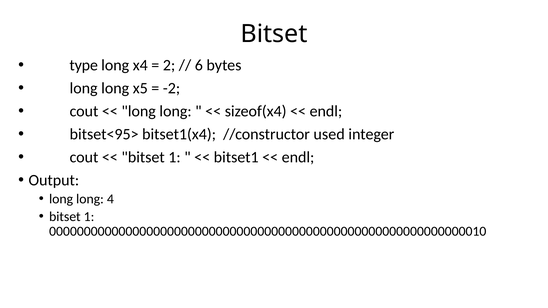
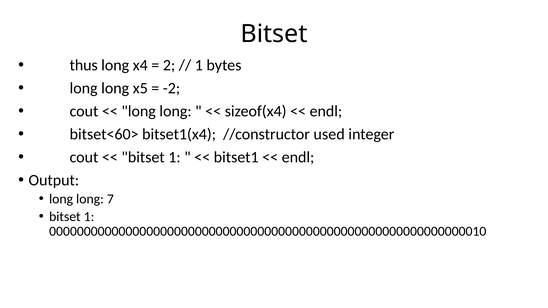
type: type -> thus (84, 65)
6: 6 -> 1 (199, 65)
bitset<95>: bitset<95> -> bitset<60> (104, 134)
4: 4 -> 7 (110, 199)
